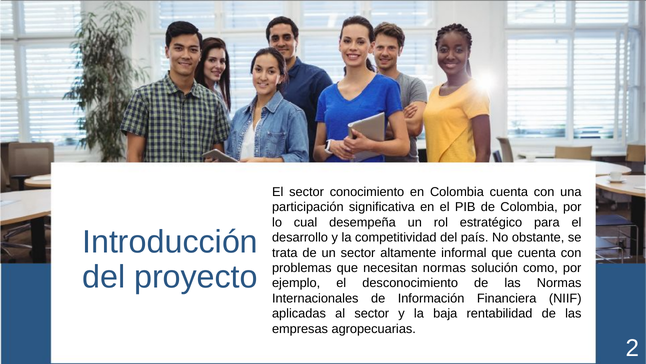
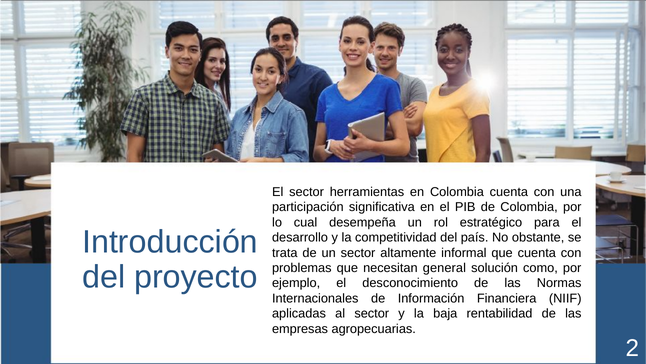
conocimiento: conocimiento -> herramientas (367, 192)
necesitan normas: normas -> general (444, 268)
